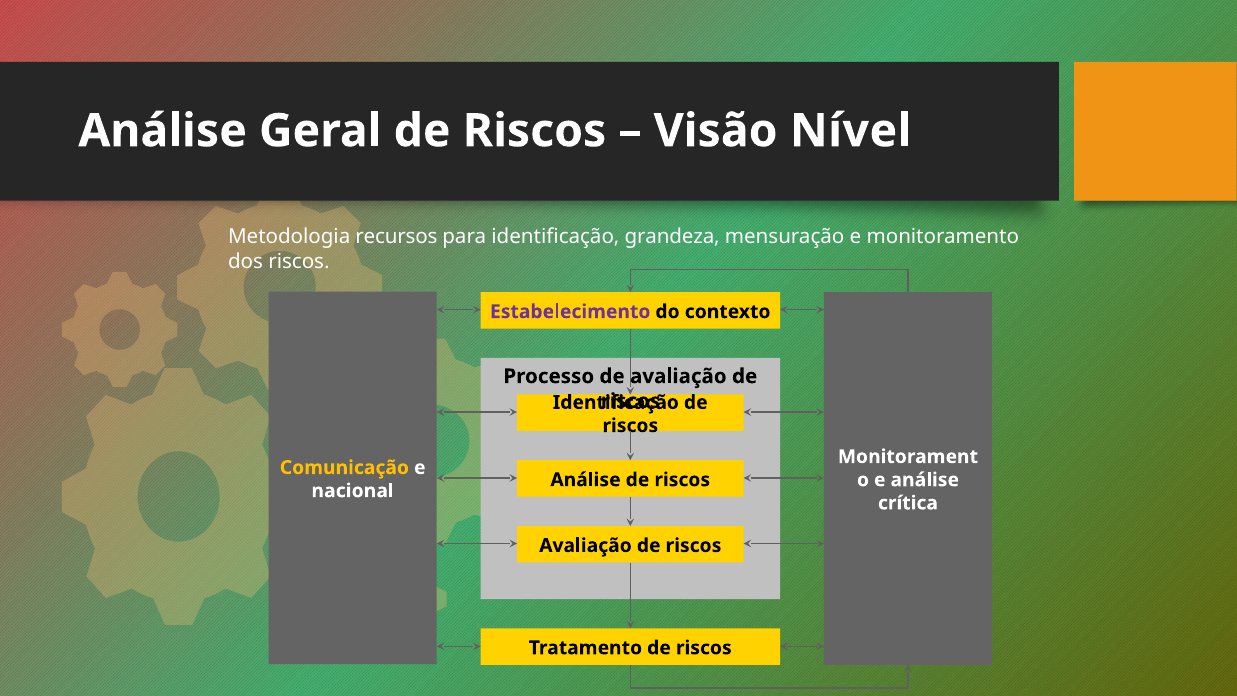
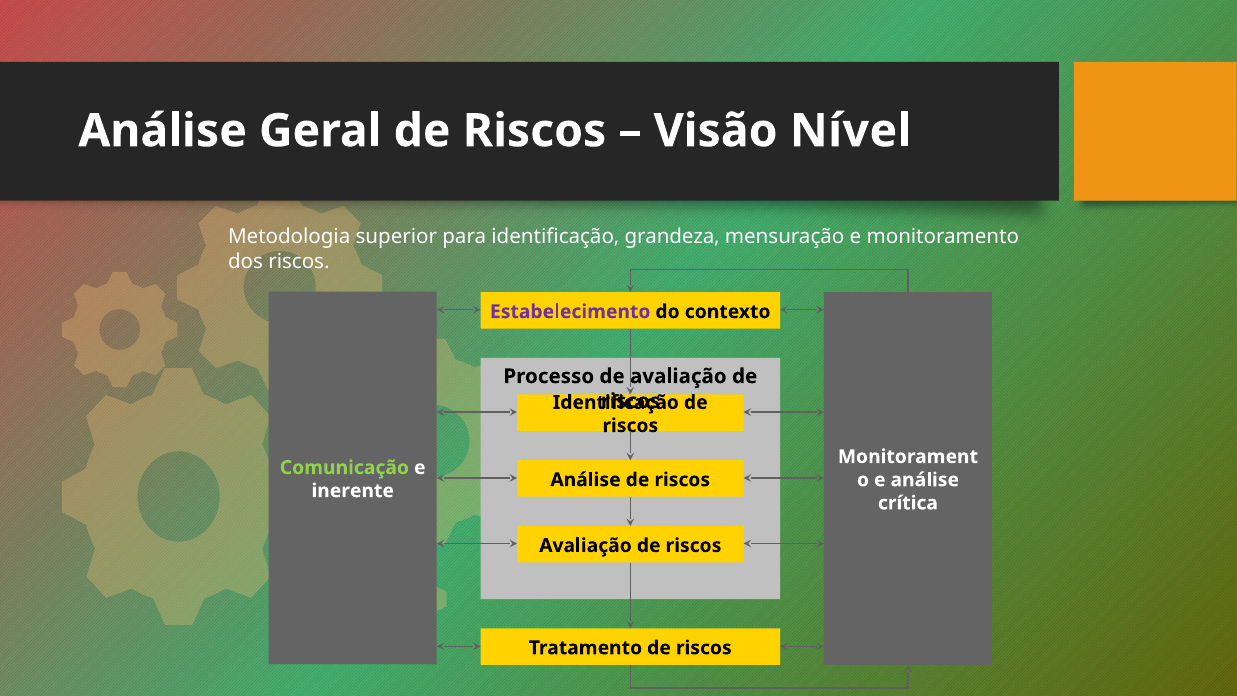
recursos: recursos -> superior (396, 237)
Comunicação colour: yellow -> light green (344, 468)
nacional: nacional -> inerente (353, 491)
